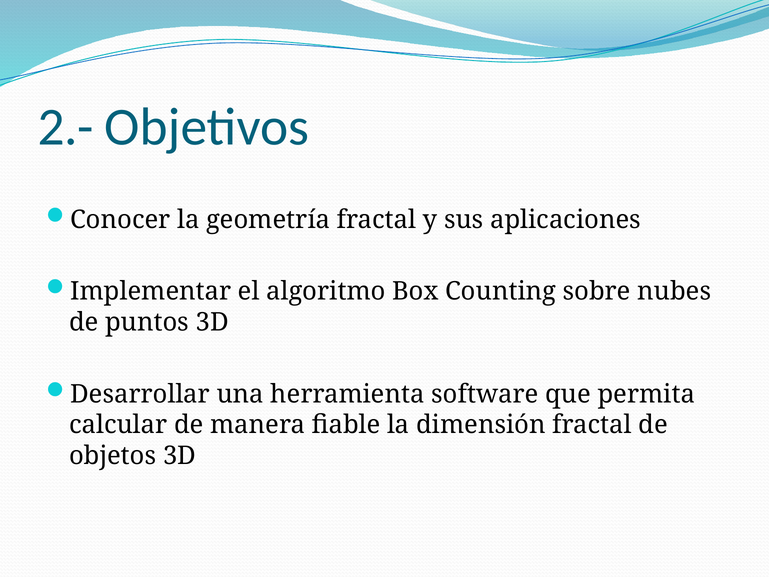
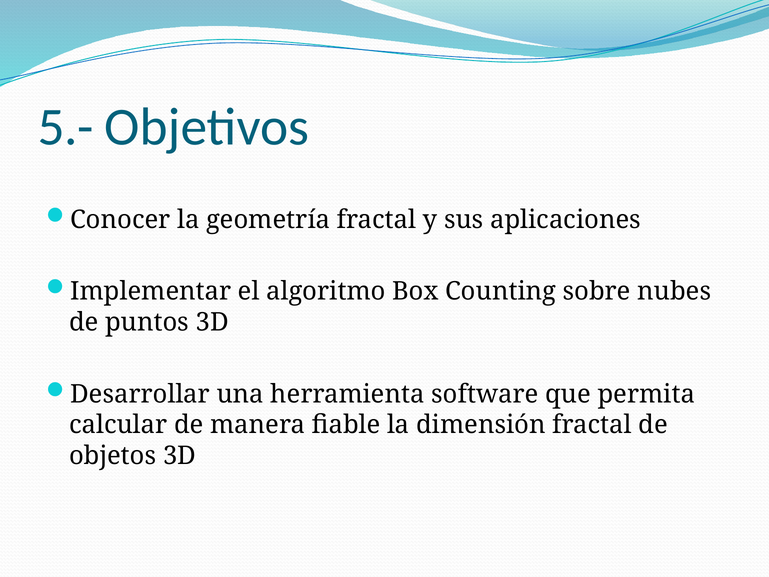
2.-: 2.- -> 5.- (66, 127)
